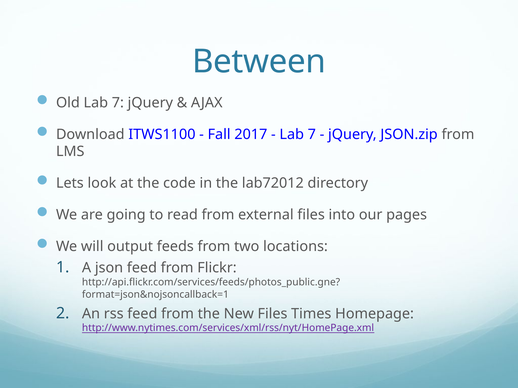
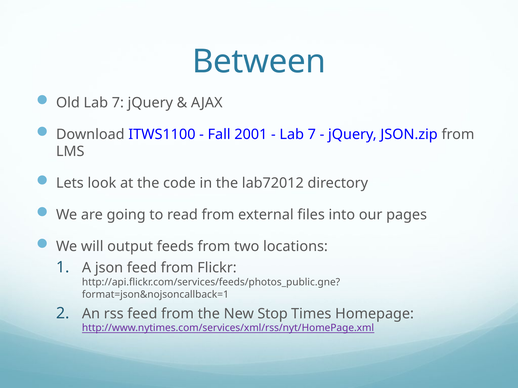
2017: 2017 -> 2001 (251, 134)
New Files: Files -> Stop (273, 314)
